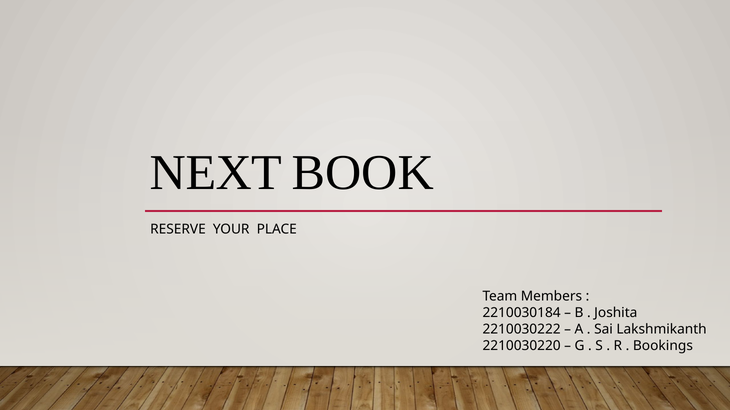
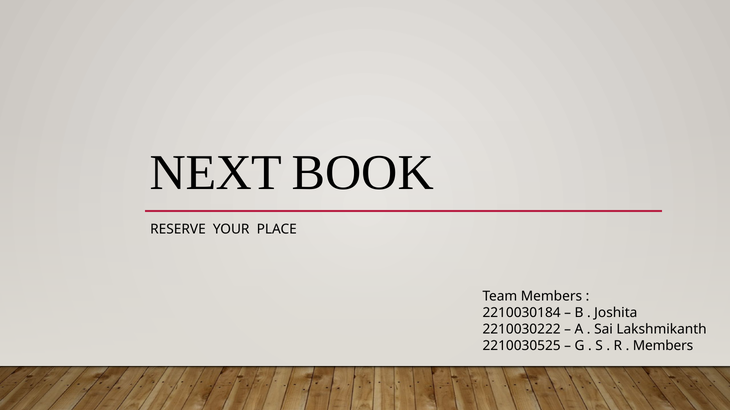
2210030220: 2210030220 -> 2210030525 (522, 346)
Bookings: Bookings -> Members (663, 346)
